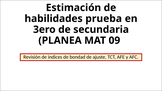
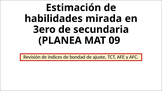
prueba: prueba -> mirada (104, 19)
